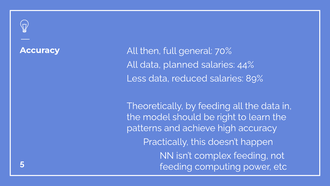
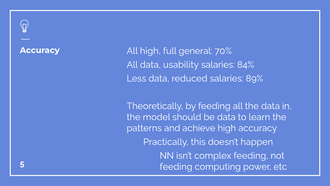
All then: then -> high (150, 51)
planned: planned -> usability (181, 65)
44%: 44% -> 84% (246, 65)
be right: right -> data (226, 117)
